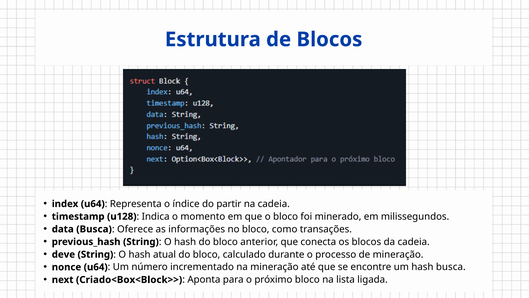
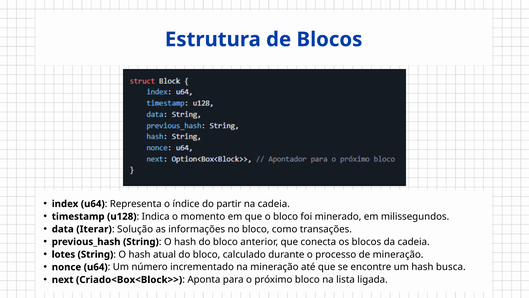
data Busca: Busca -> Iterar (94, 229)
Oferece: Oferece -> Solução (135, 229)
deve: deve -> lotes (63, 254)
